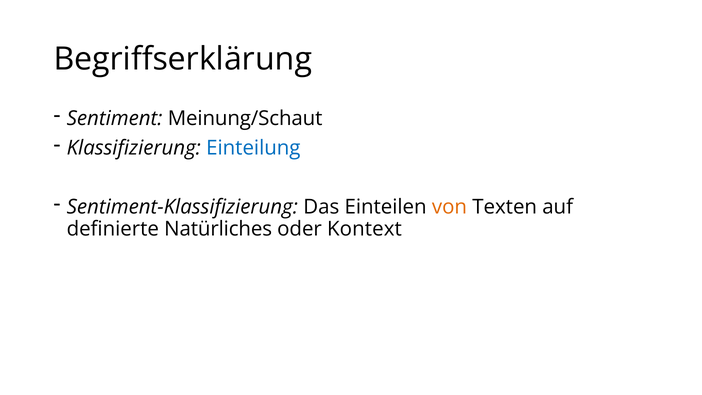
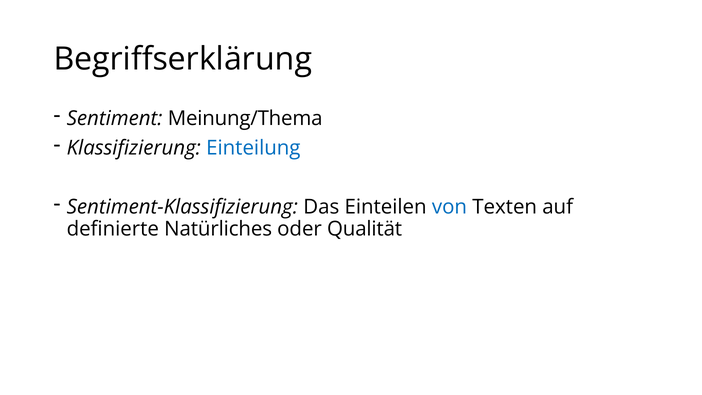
Meinung/Schaut: Meinung/Schaut -> Meinung/Thema (245, 119)
von colour: orange -> blue (449, 207)
Kontext: Kontext -> Qualität (365, 229)
